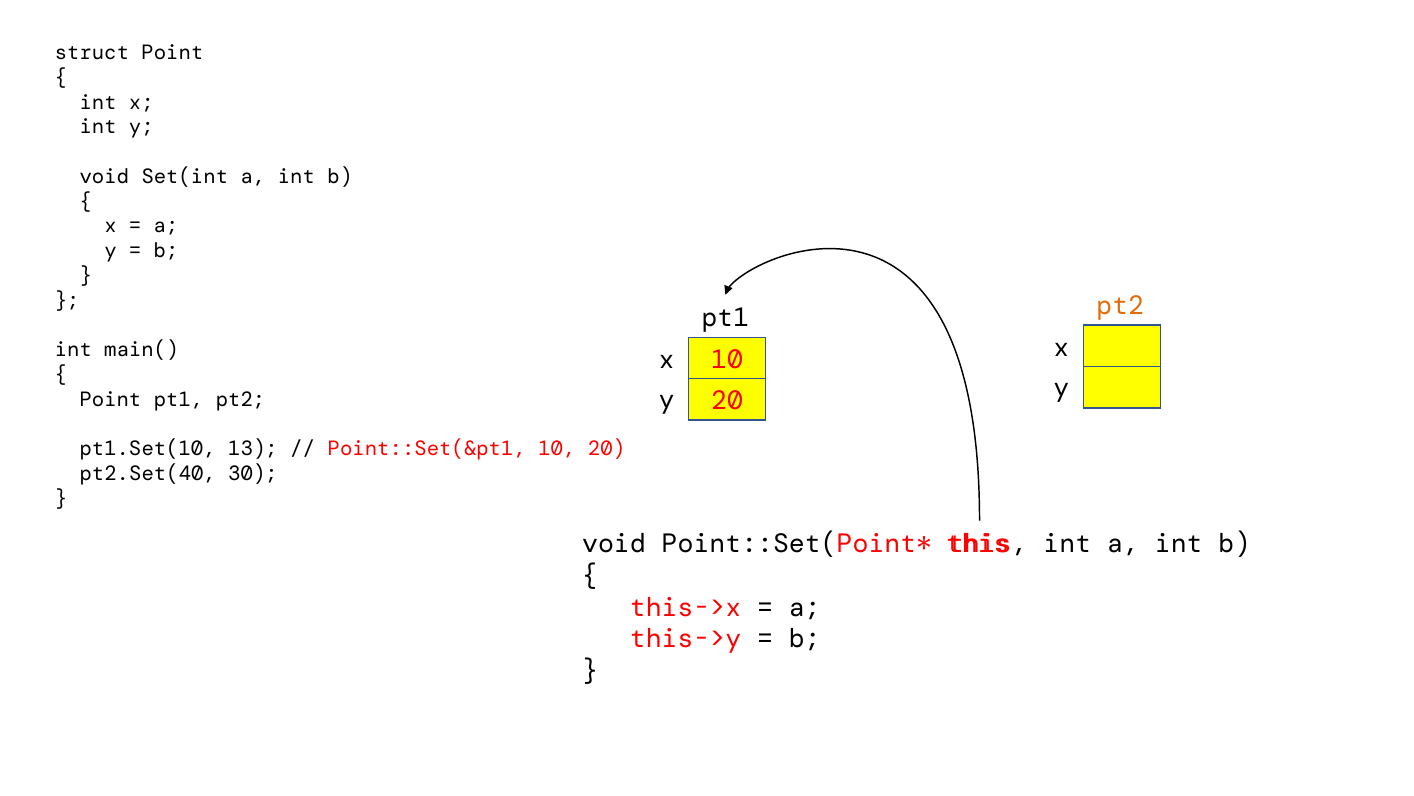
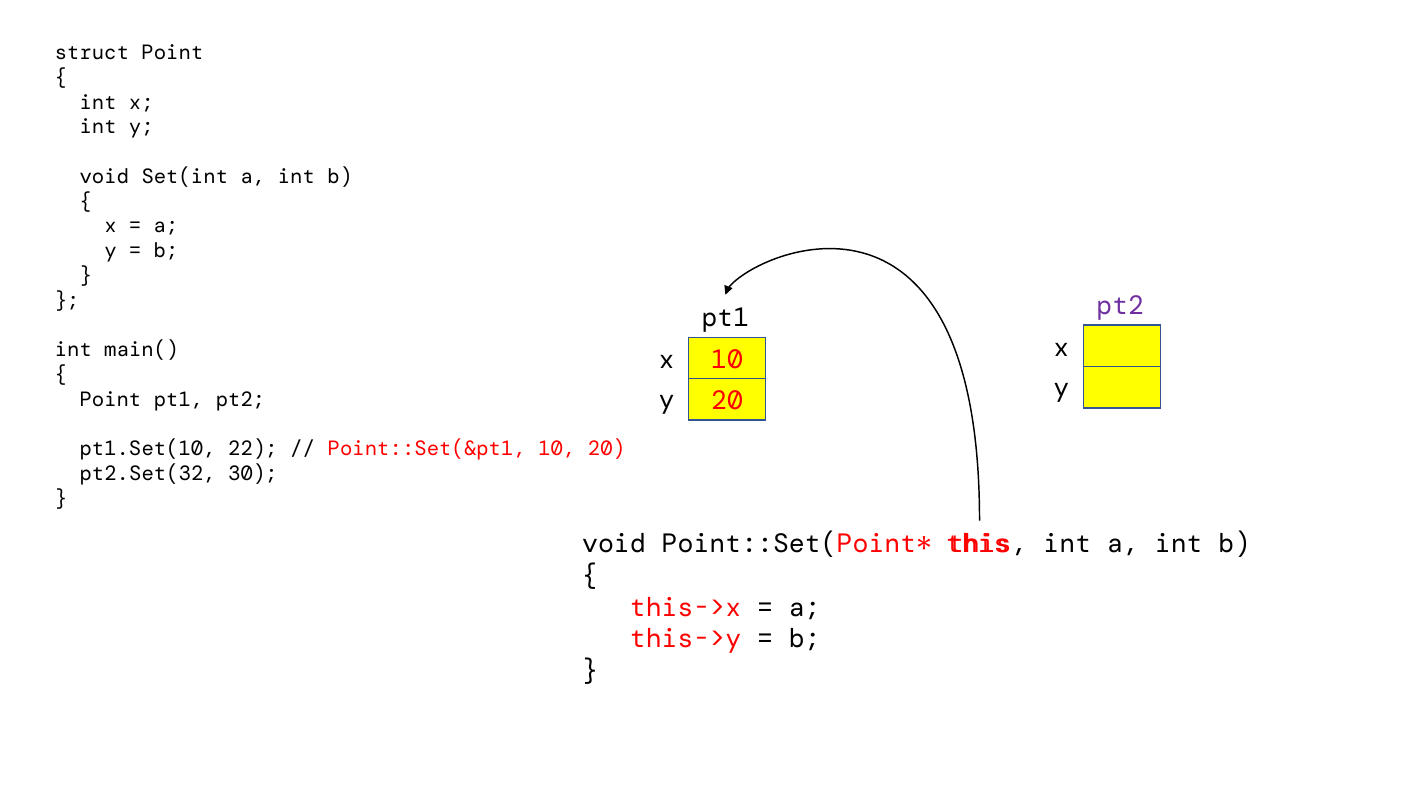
pt2 colour: orange -> purple (1120, 305)
13: 13 -> 22 (253, 449)
pt2.Set(40: pt2.Set(40 -> pt2.Set(32 (148, 474)
